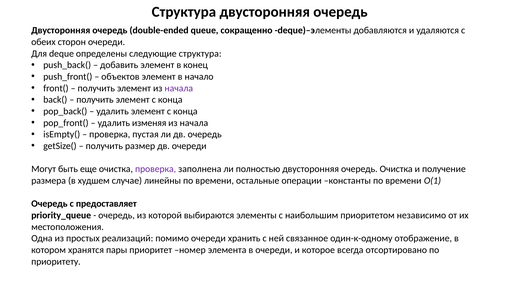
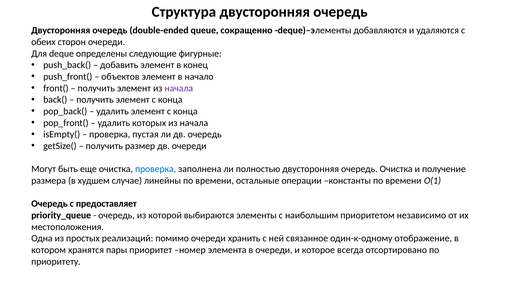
следующие структура: структура -> фигурные (200, 54)
изменяя: изменяя -> которых (149, 123)
проверка colour: purple -> blue (156, 169)
